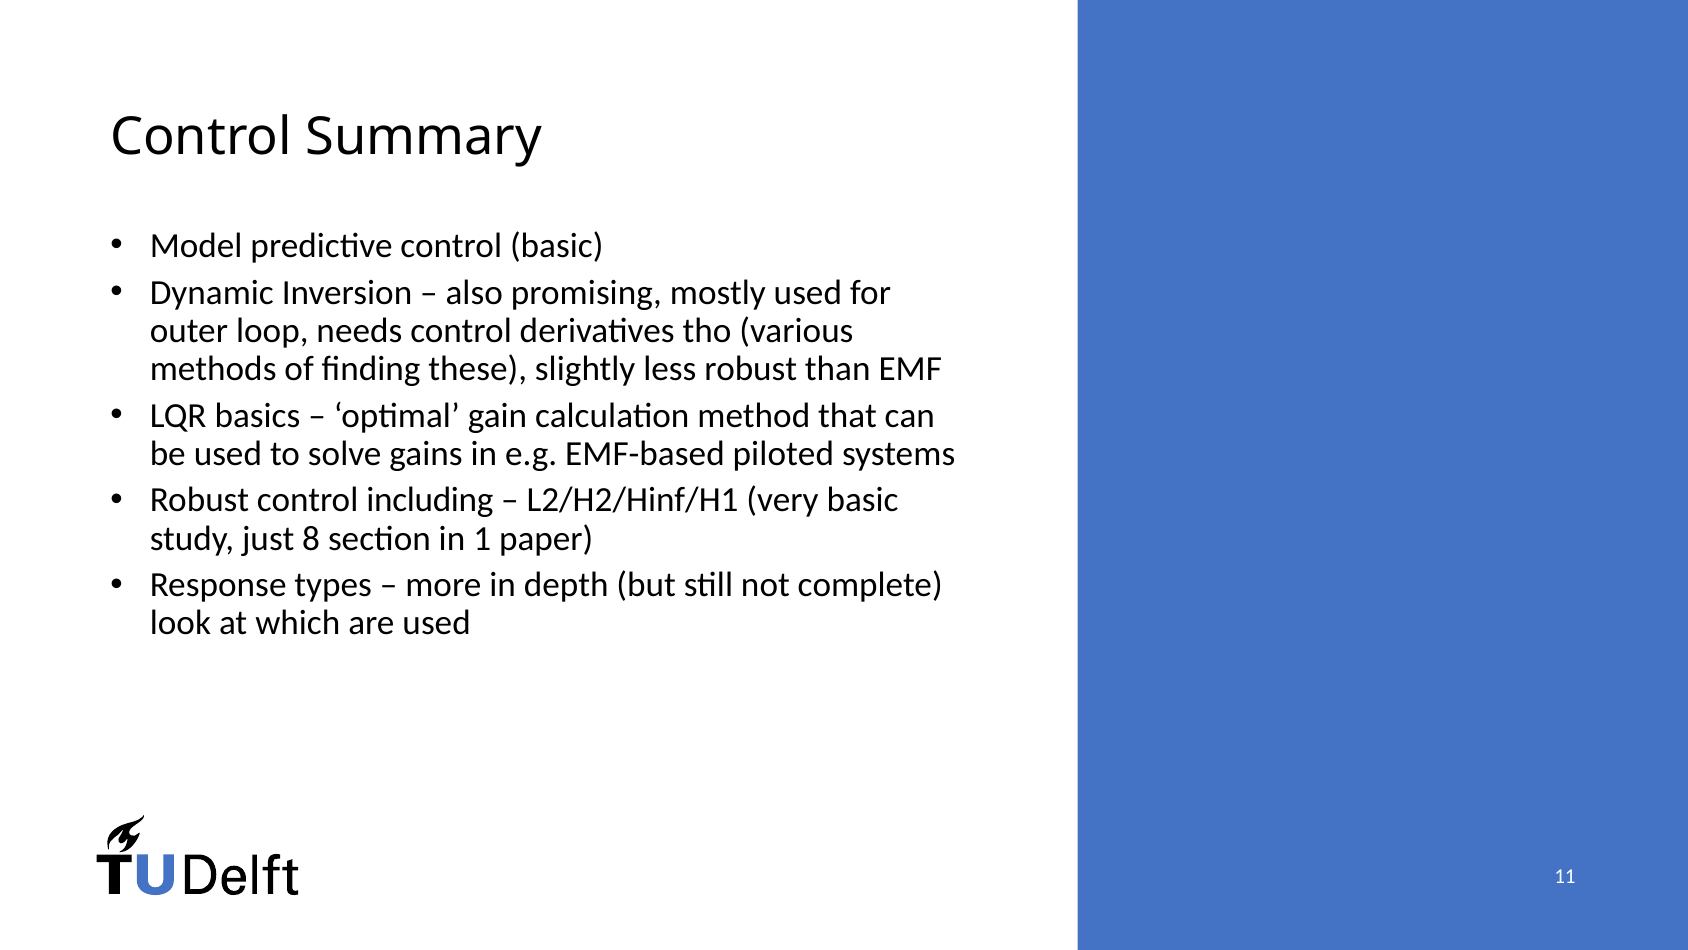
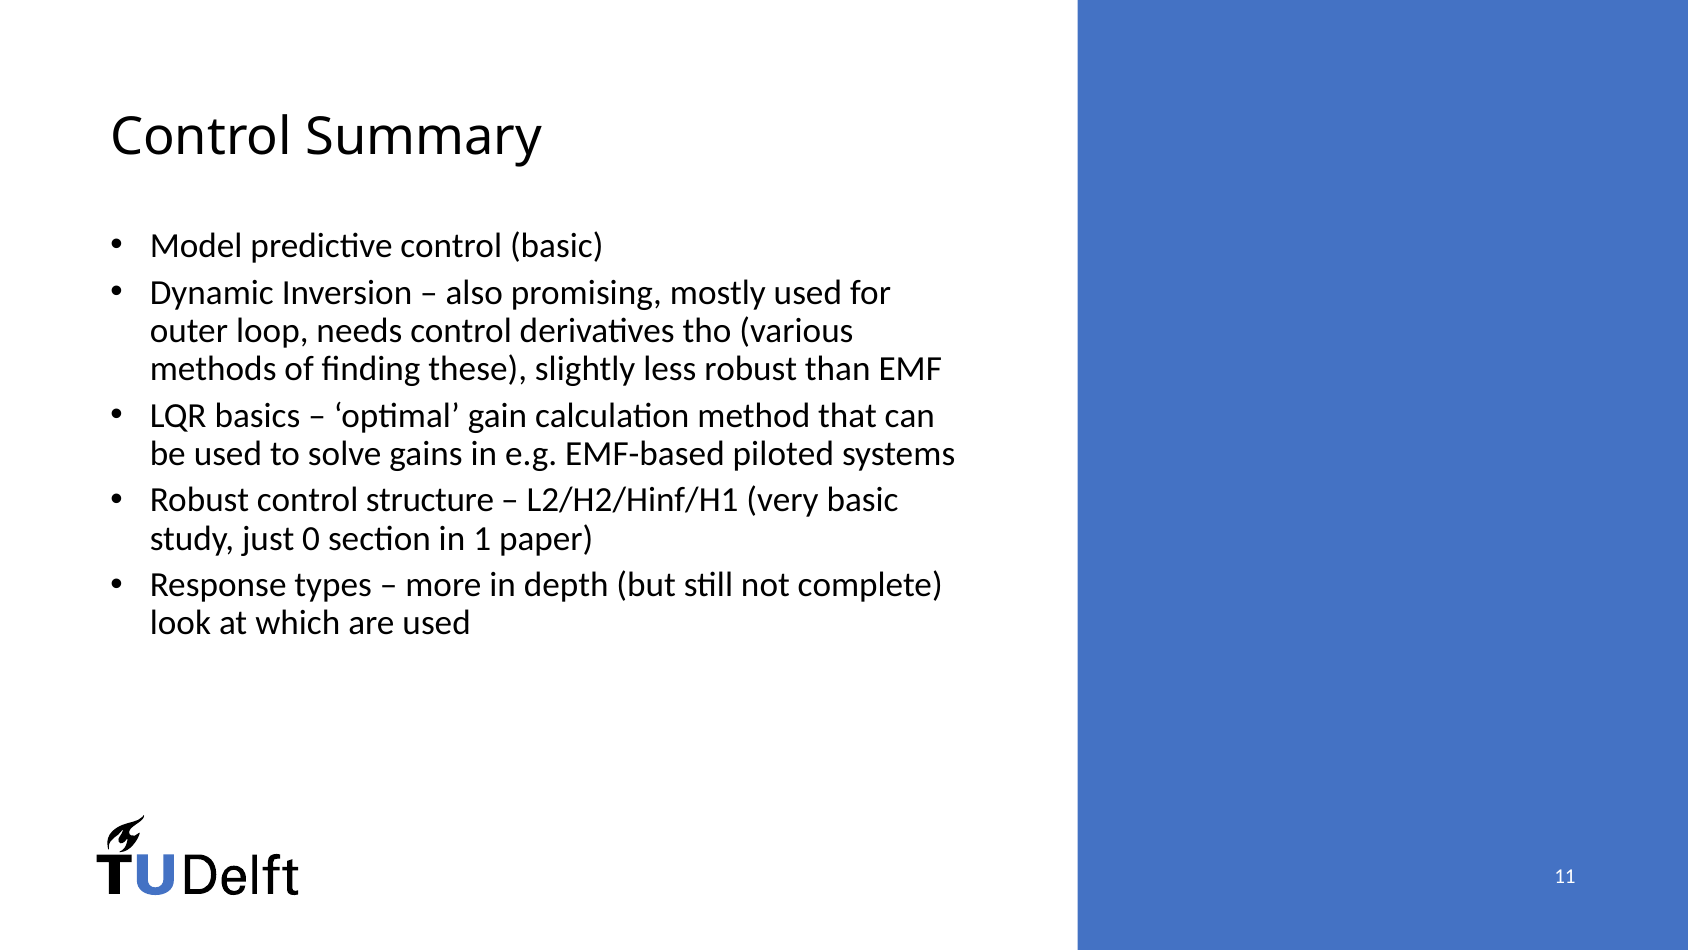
including: including -> structure (430, 500)
8: 8 -> 0 (311, 538)
